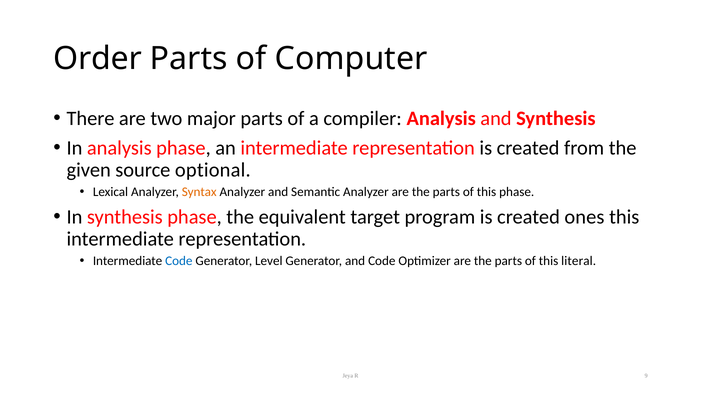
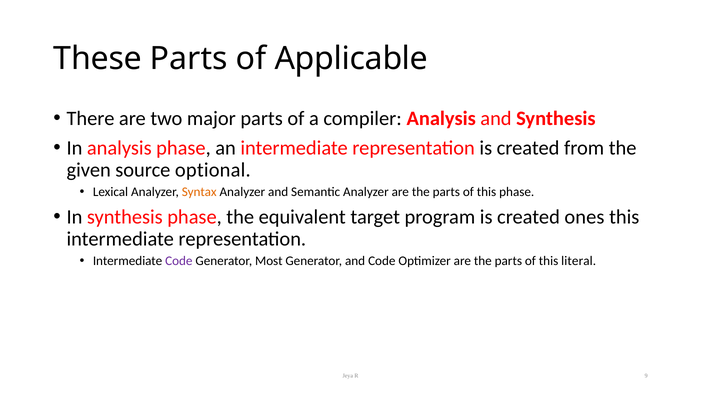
Order: Order -> These (98, 59)
Computer: Computer -> Applicable (351, 59)
Code colour: blue -> purple (179, 261)
Level: Level -> Most (269, 261)
